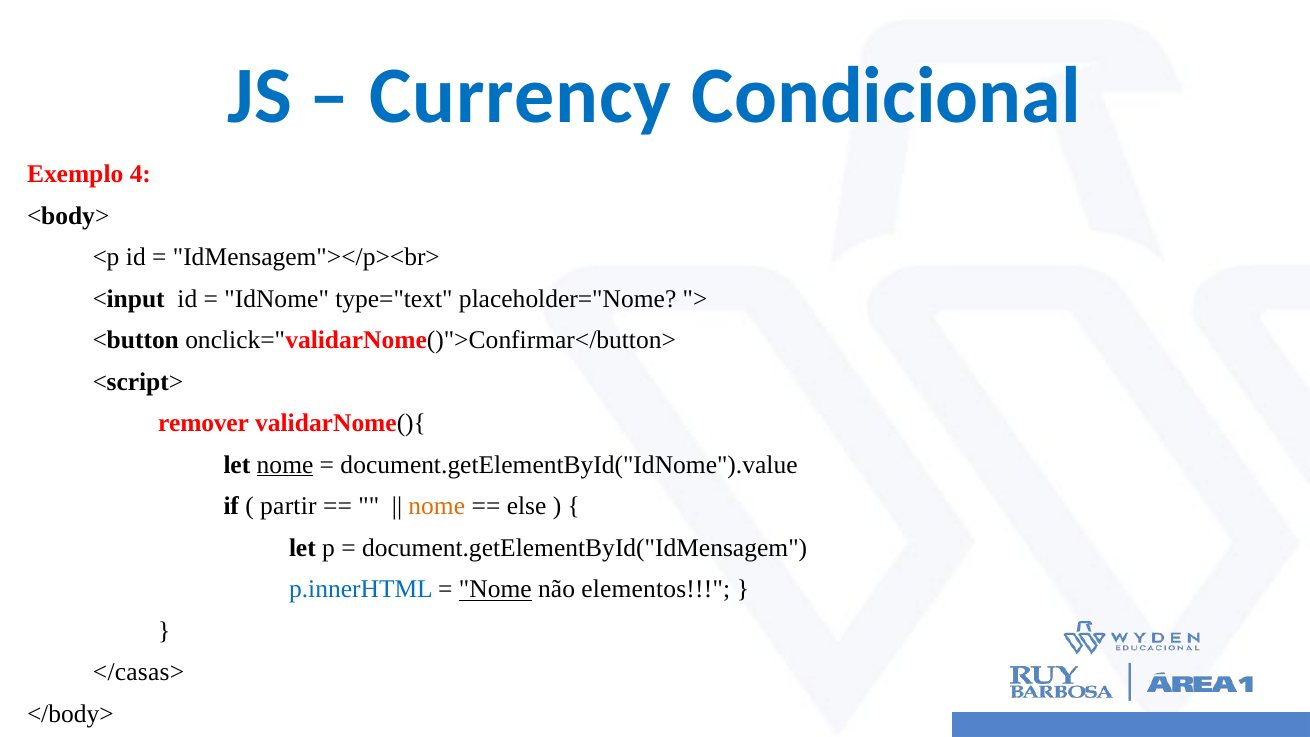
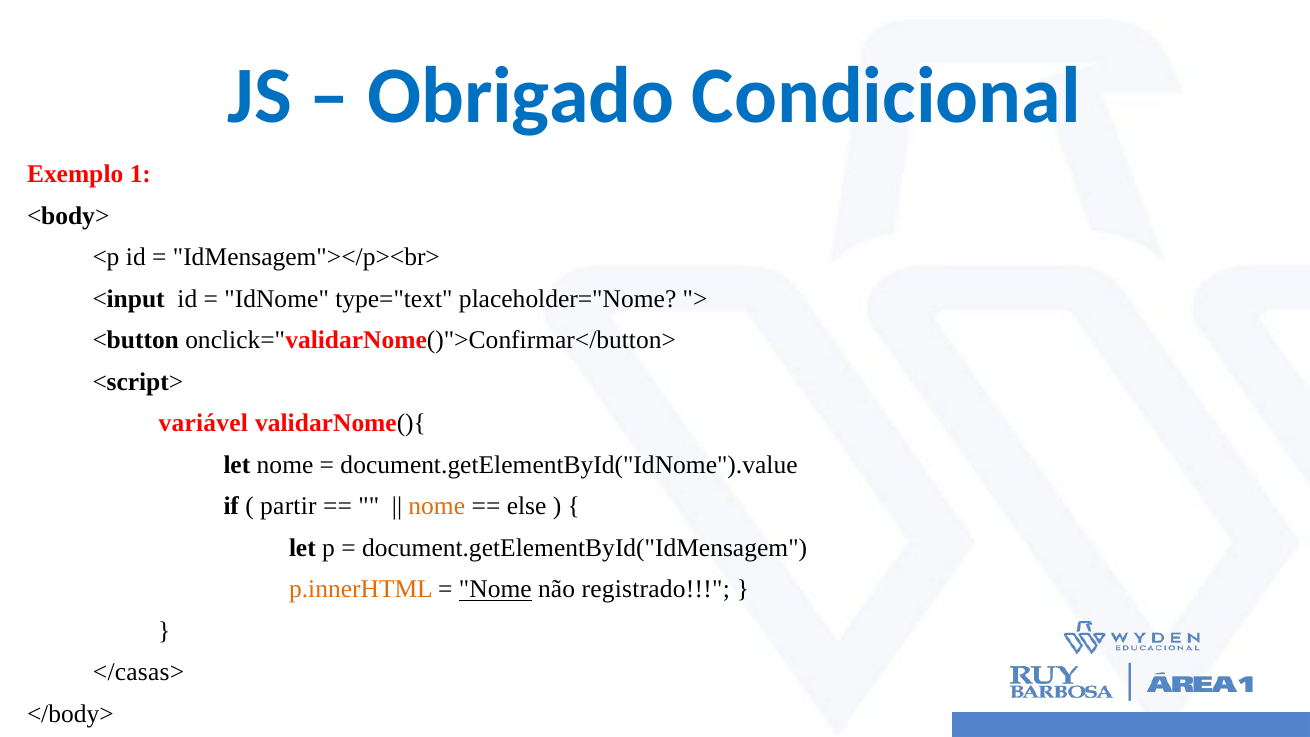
Currency: Currency -> Obrigado (521, 96)
4: 4 -> 1 (140, 174)
remover: remover -> variável (203, 423)
nome underline: present -> none (285, 465)
p.innerHTML colour: blue -> orange (361, 589)
elementos: elementos -> registrado (656, 589)
